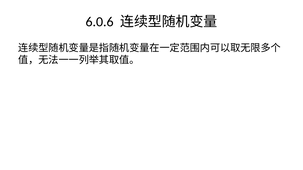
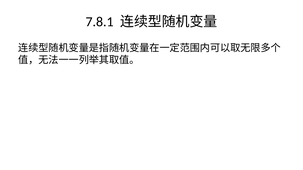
6.0.6: 6.0.6 -> 7.8.1 (100, 22)
